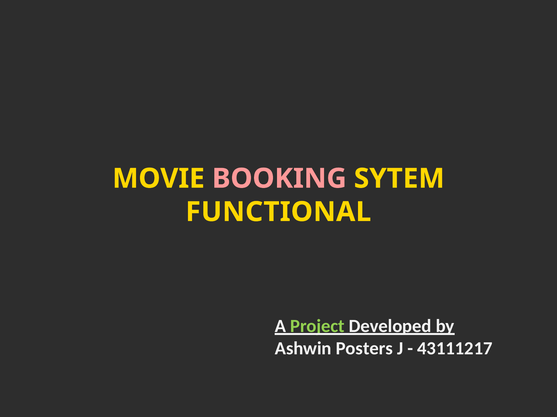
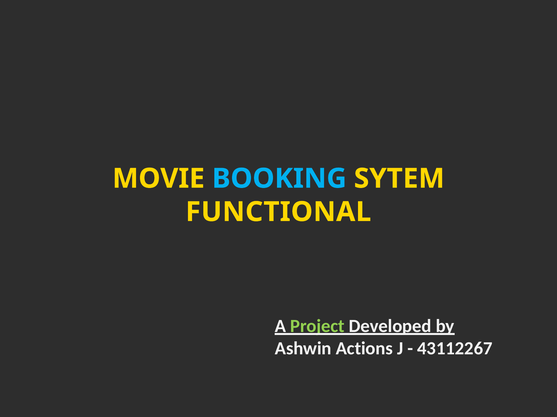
BOOKING colour: pink -> light blue (279, 179)
Posters: Posters -> Actions (364, 349)
43111217: 43111217 -> 43112267 (455, 349)
